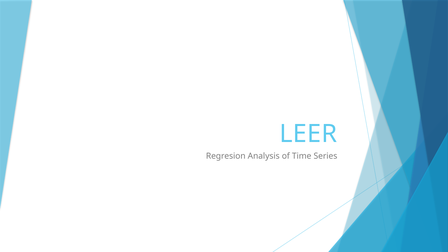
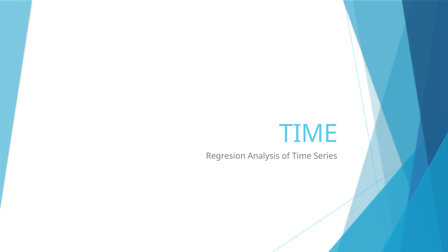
LEER: LEER -> TIME (309, 134)
